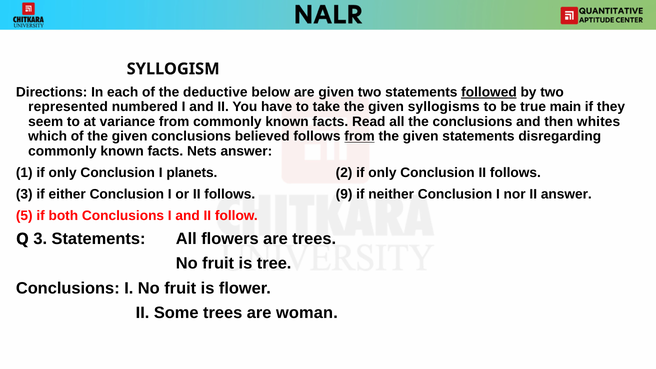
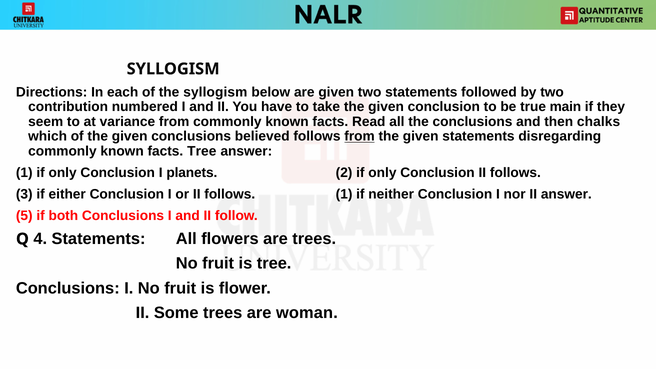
the deductive: deductive -> syllogism (215, 92)
followed underline: present -> none (489, 92)
represented: represented -> contribution (68, 107)
given syllogisms: syllogisms -> conclusion (444, 107)
whites: whites -> chalks (599, 122)
facts Nets: Nets -> Tree (202, 151)
follows 9: 9 -> 1 (344, 194)
Q 3: 3 -> 4 (40, 239)
